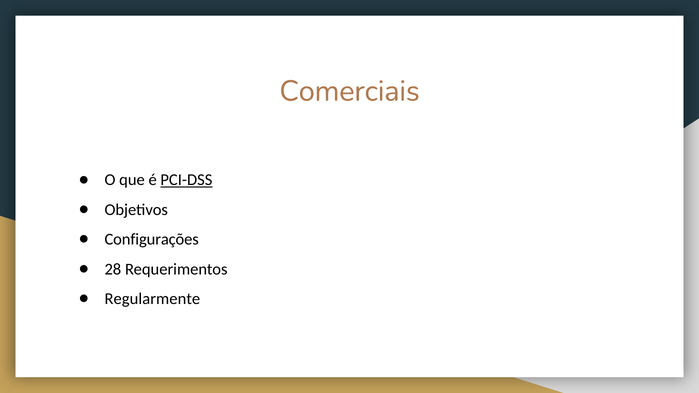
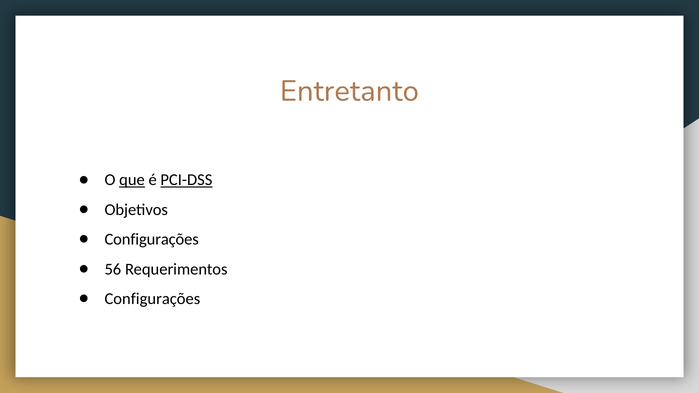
Comerciais: Comerciais -> Entretanto (349, 91)
que underline: none -> present (132, 180)
28: 28 -> 56 (113, 269)
Regularmente: Regularmente -> Configurações (152, 299)
